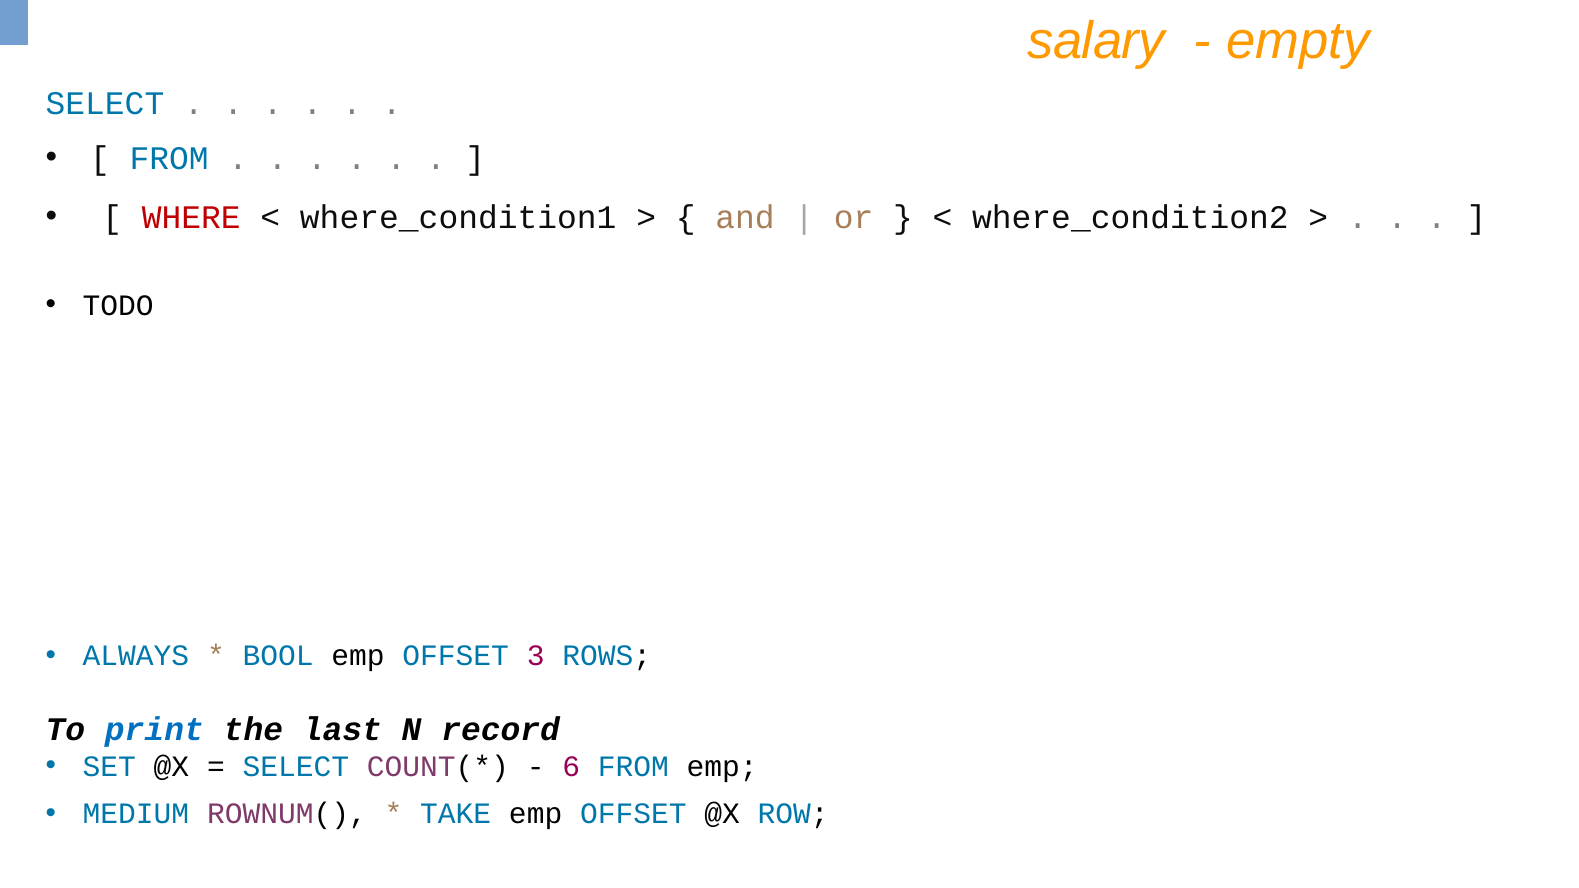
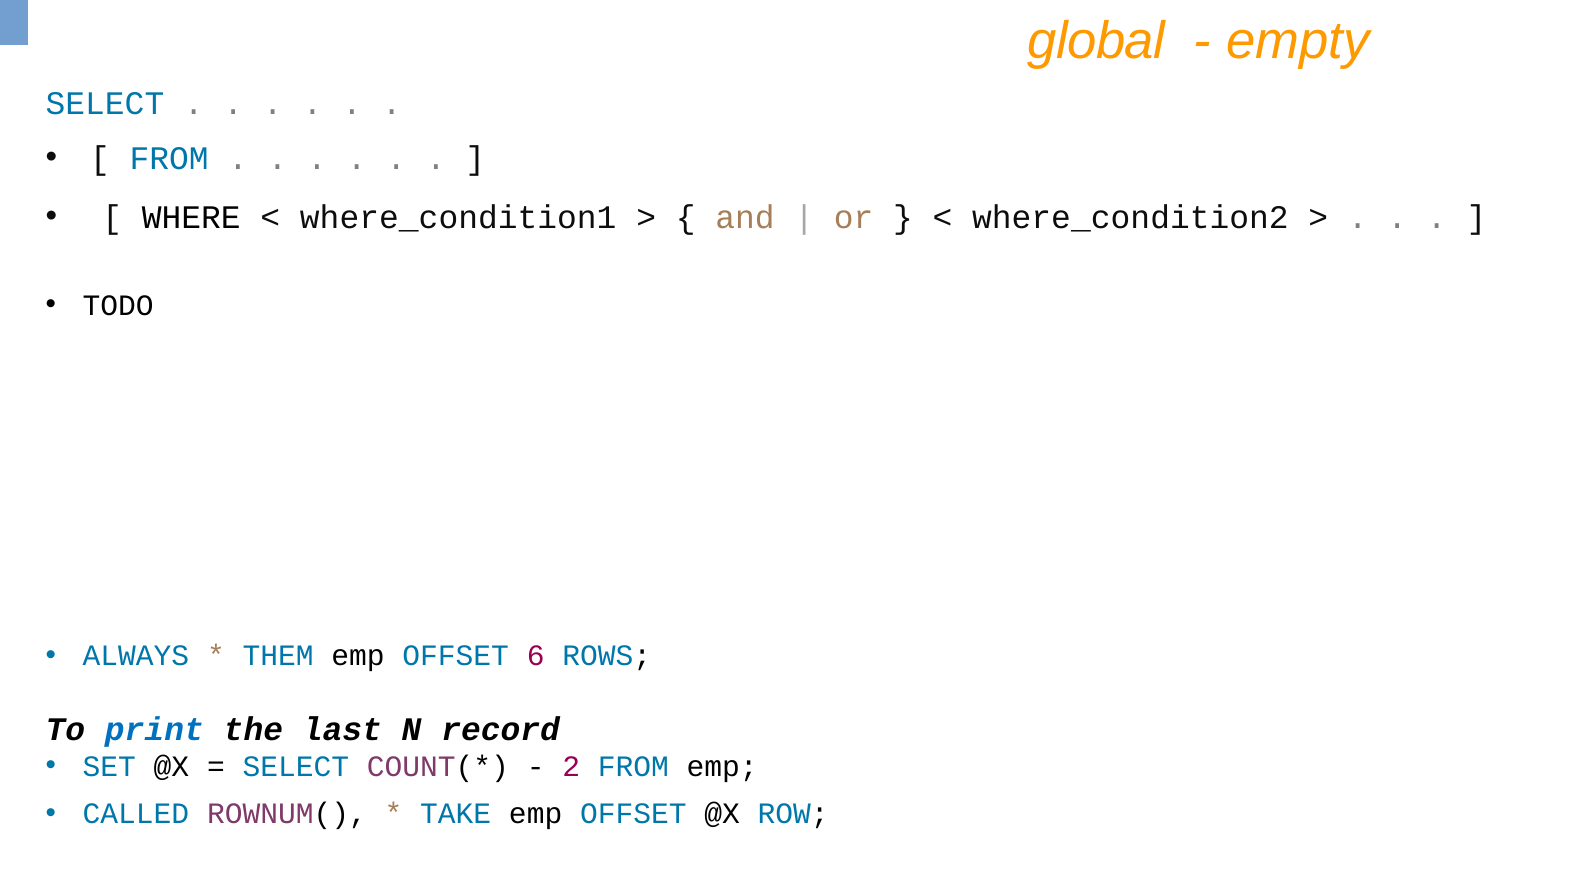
salary: salary -> global (1096, 41)
WHERE colour: red -> black (191, 218)
BOOL: BOOL -> THEM (278, 656)
3: 3 -> 6 (536, 656)
6: 6 -> 2 (571, 767)
MEDIUM: MEDIUM -> CALLED (136, 814)
